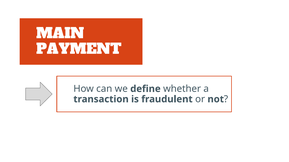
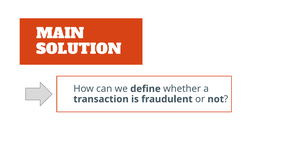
PAYMENT: PAYMENT -> SOLUTION (79, 49)
